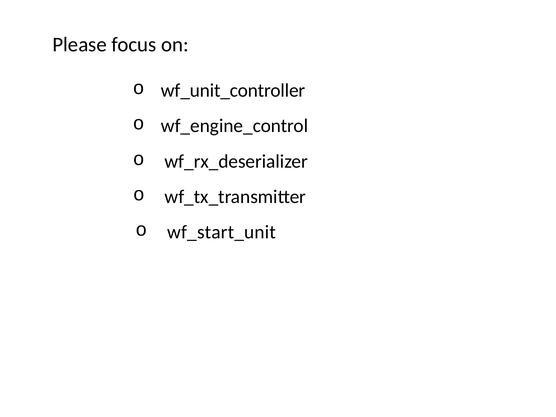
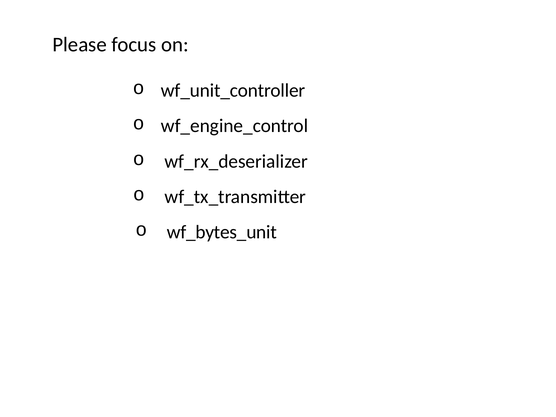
wf_start_unit: wf_start_unit -> wf_bytes_unit (222, 232)
